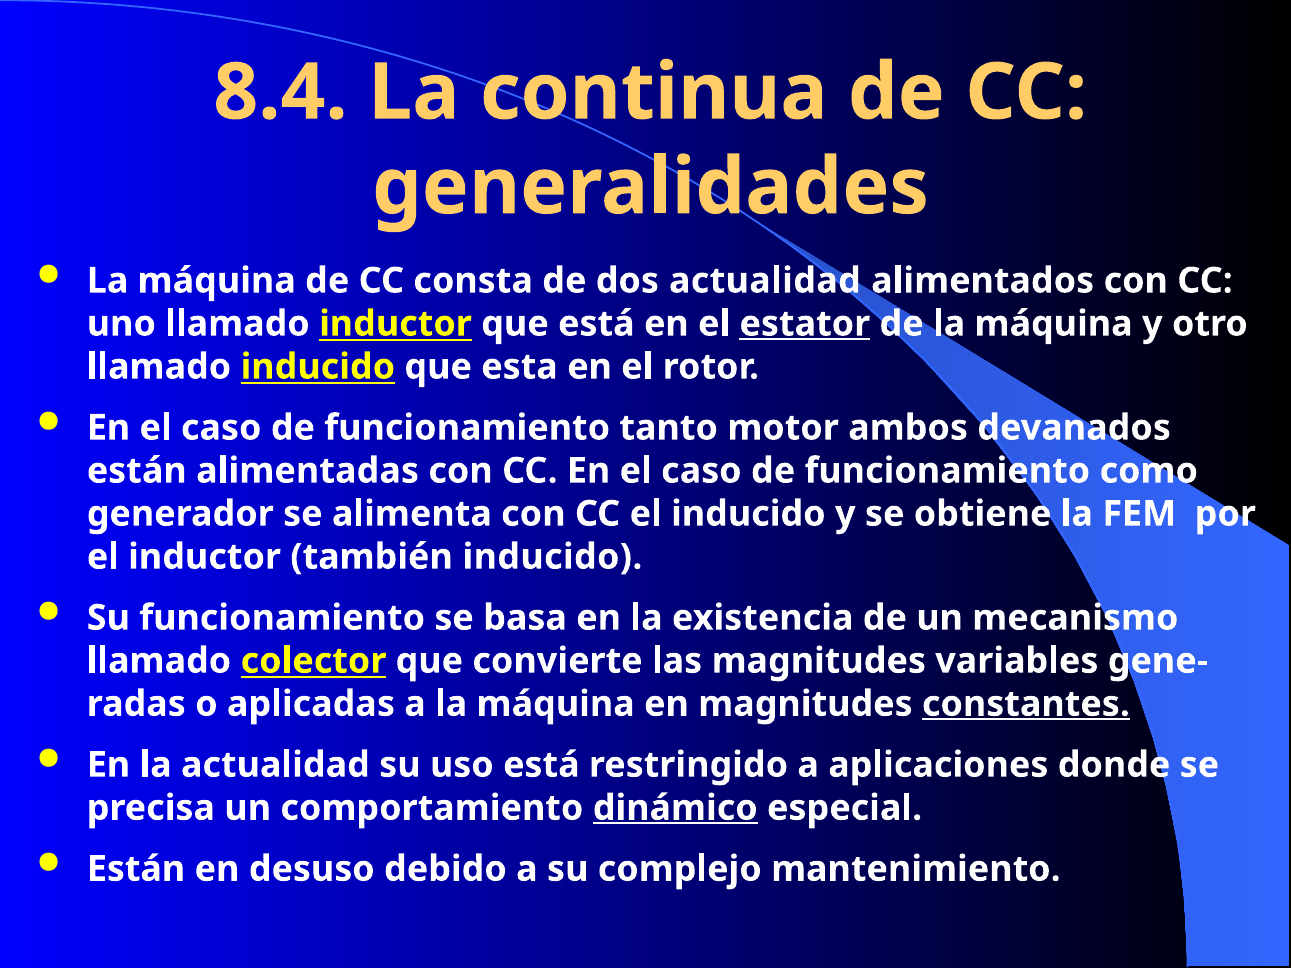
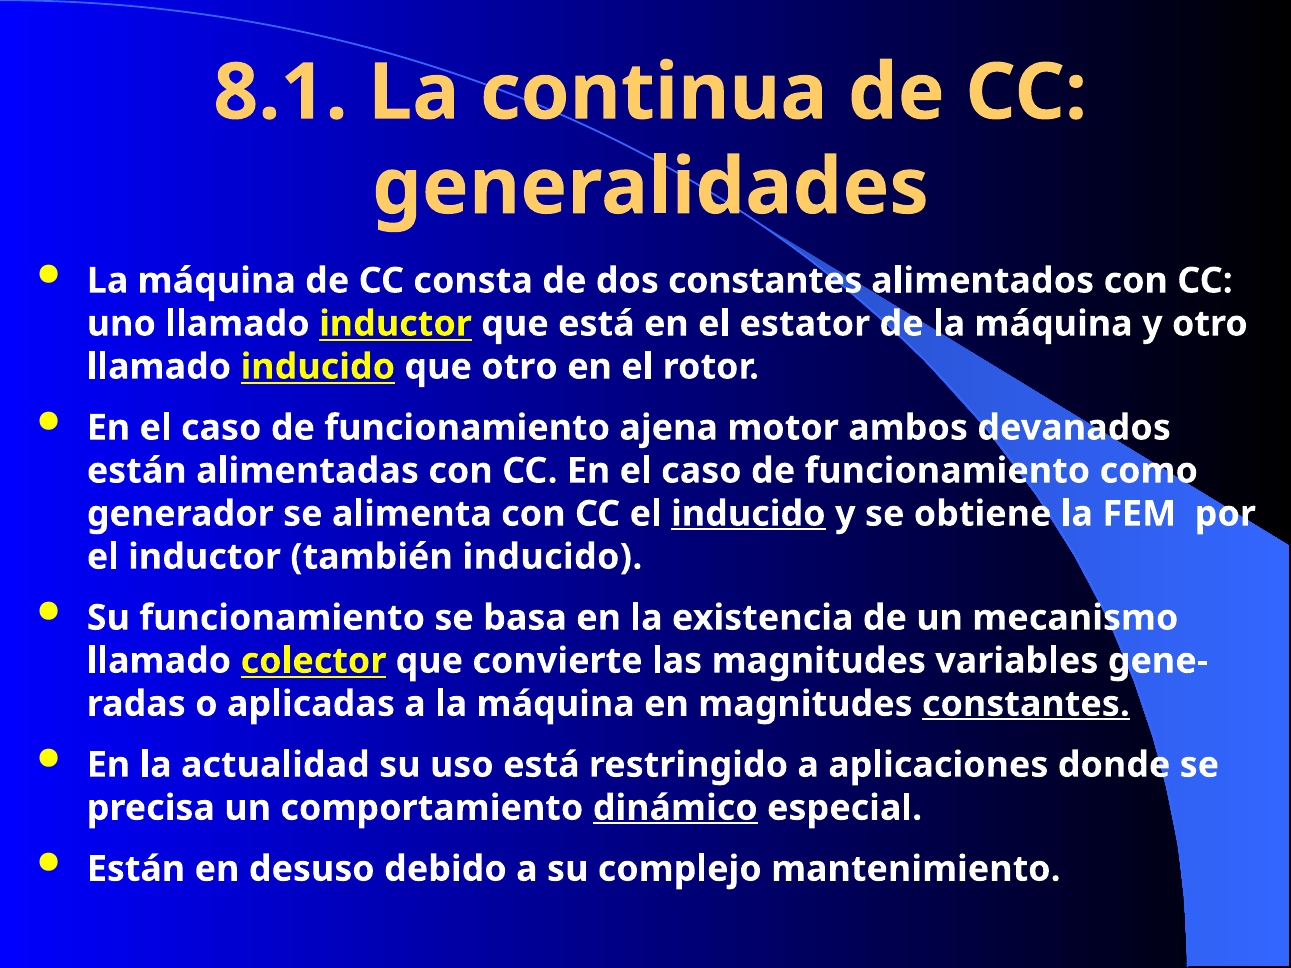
8.4: 8.4 -> 8.1 (280, 93)
dos actualidad: actualidad -> constantes (765, 281)
estator underline: present -> none (805, 324)
que esta: esta -> otro (519, 367)
tanto: tanto -> ajena (669, 428)
inducido underline: none -> present (748, 514)
